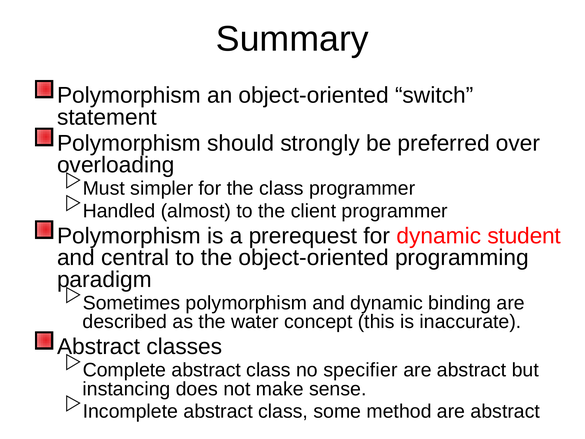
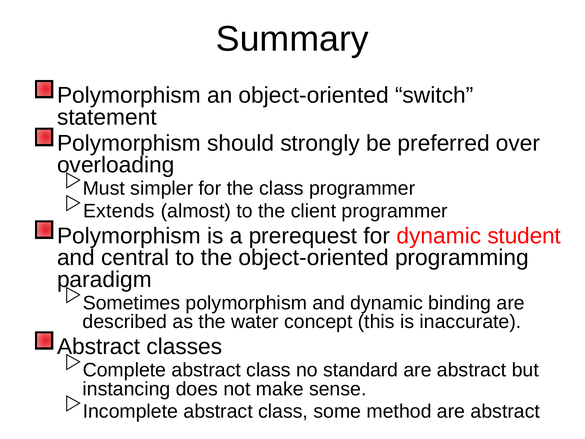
Handled: Handled -> Extends (119, 211)
specifier: specifier -> standard (361, 370)
